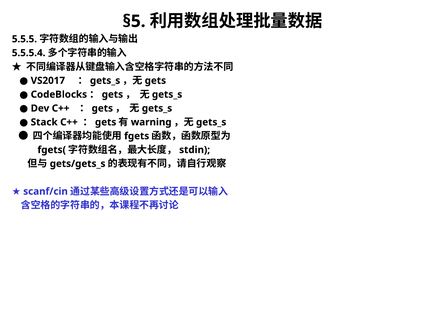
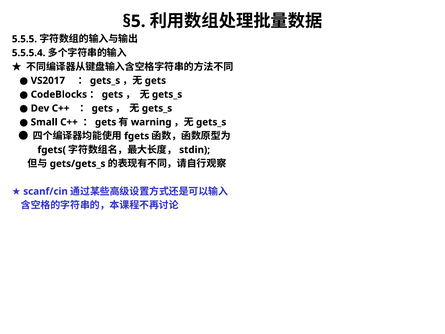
Stack: Stack -> Small (44, 122)
